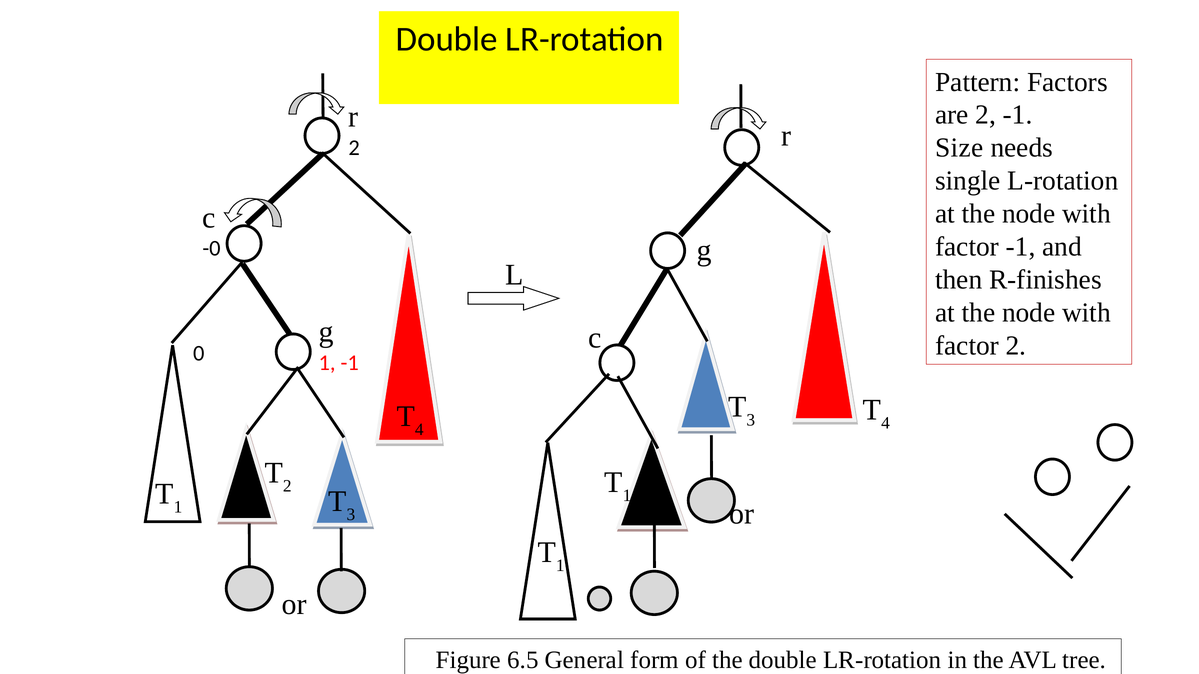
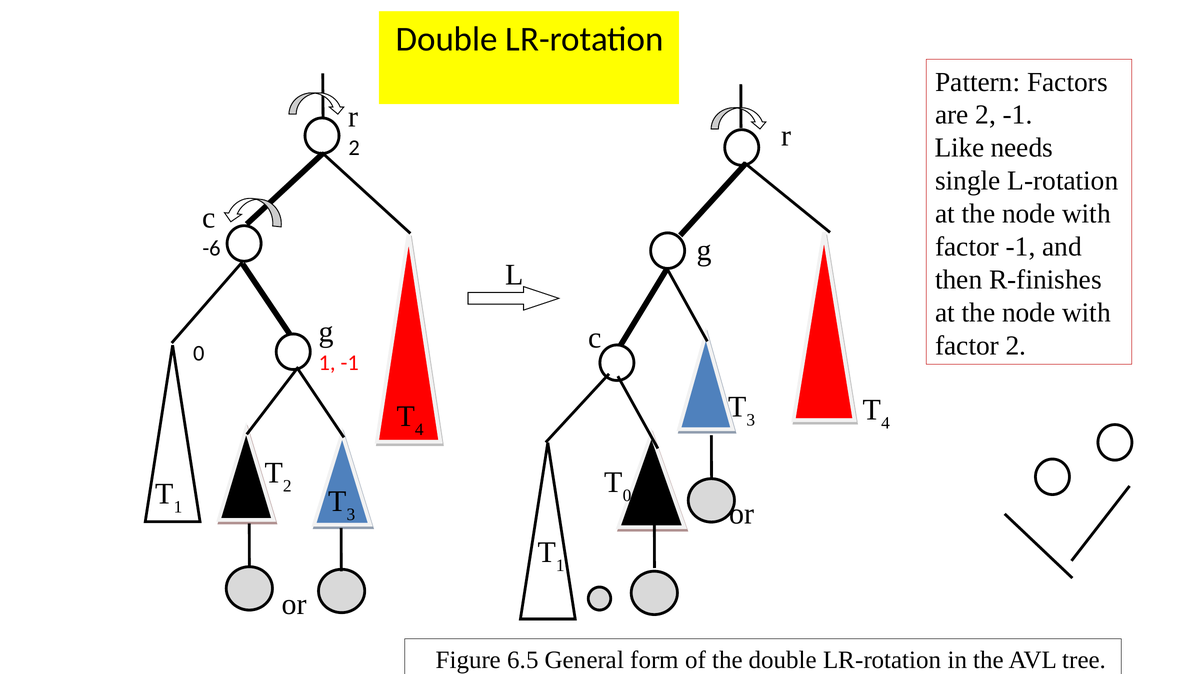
Size: Size -> Like (960, 148)
-0: -0 -> -6 (211, 249)
1: 1 -> 0 (627, 496)
